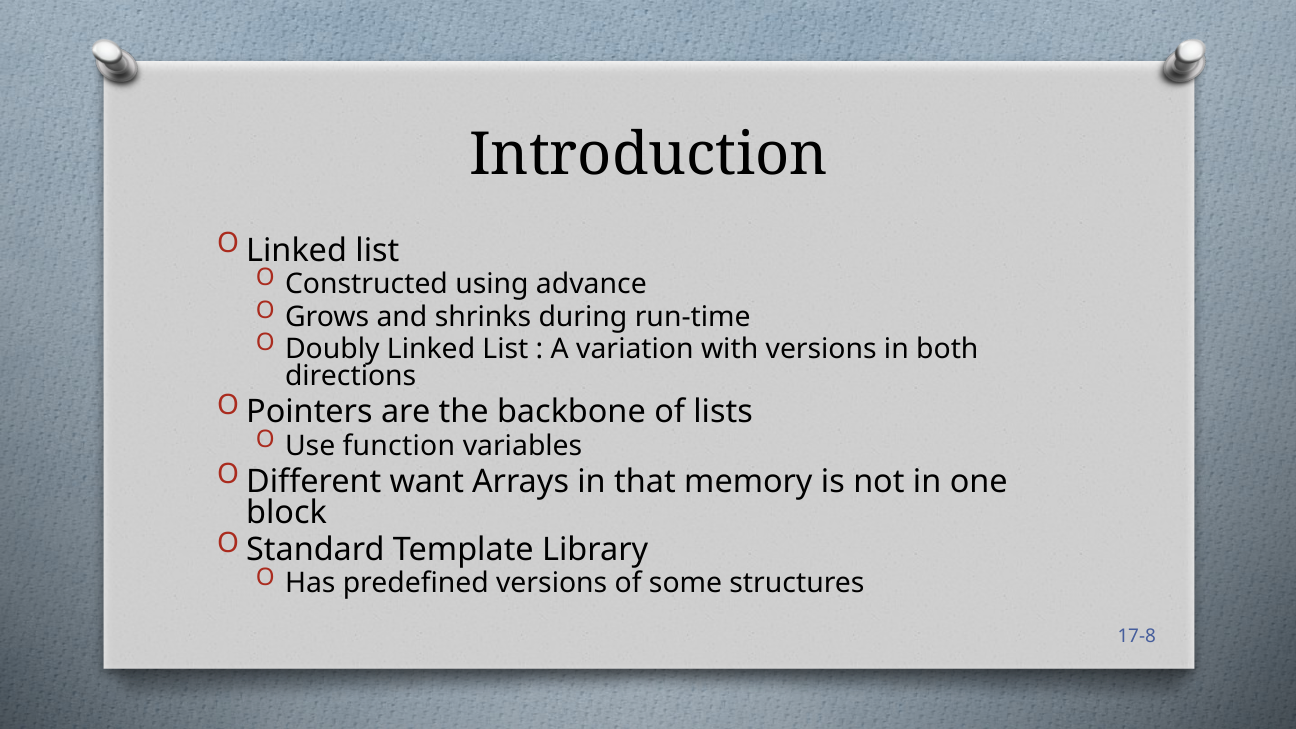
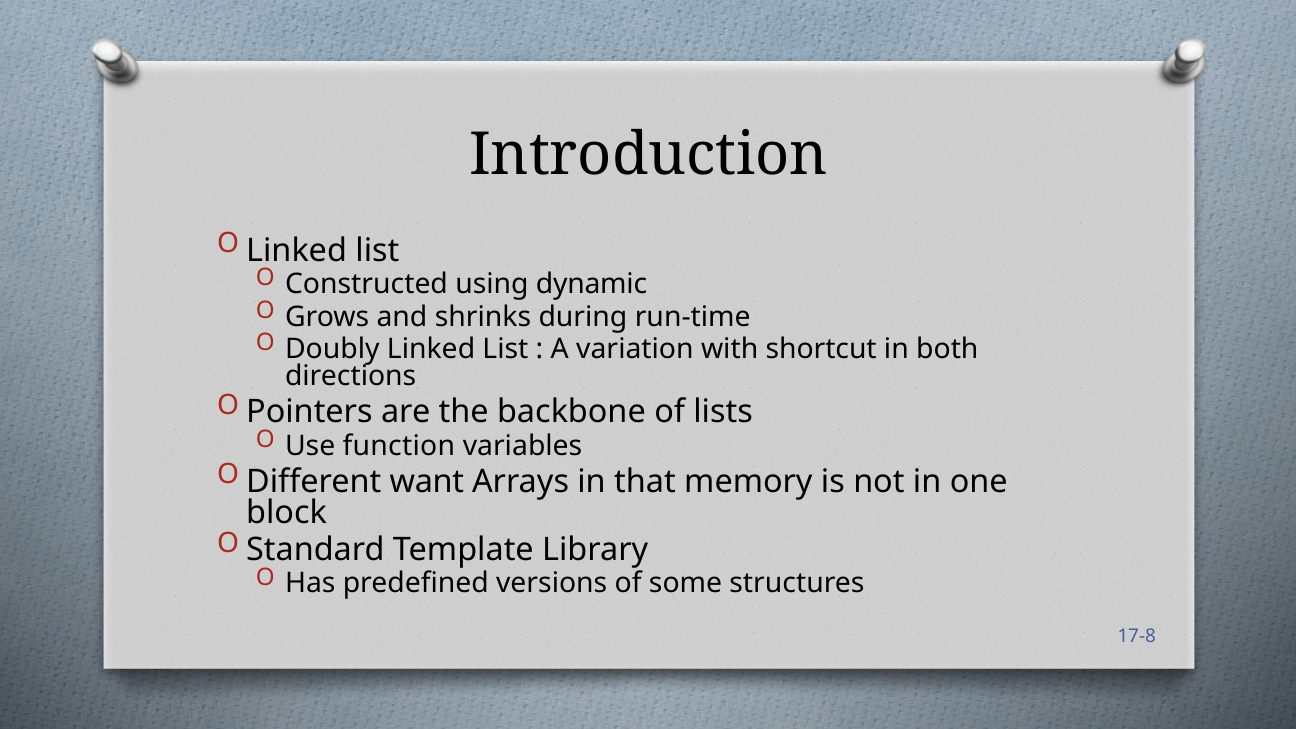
advance: advance -> dynamic (592, 284)
with versions: versions -> shortcut (821, 349)
